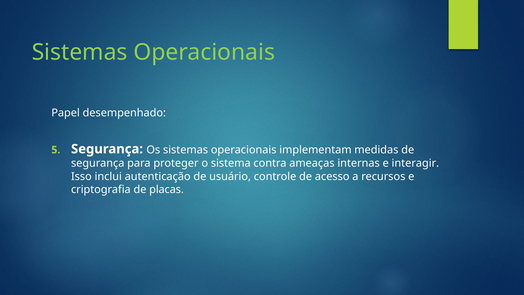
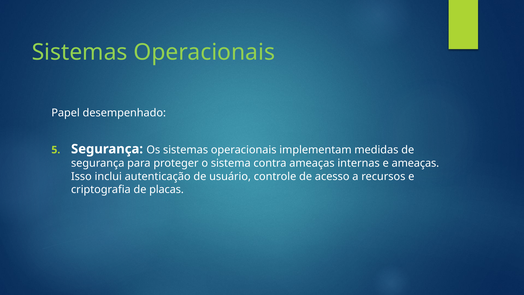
e interagir: interagir -> ameaças (415, 163)
